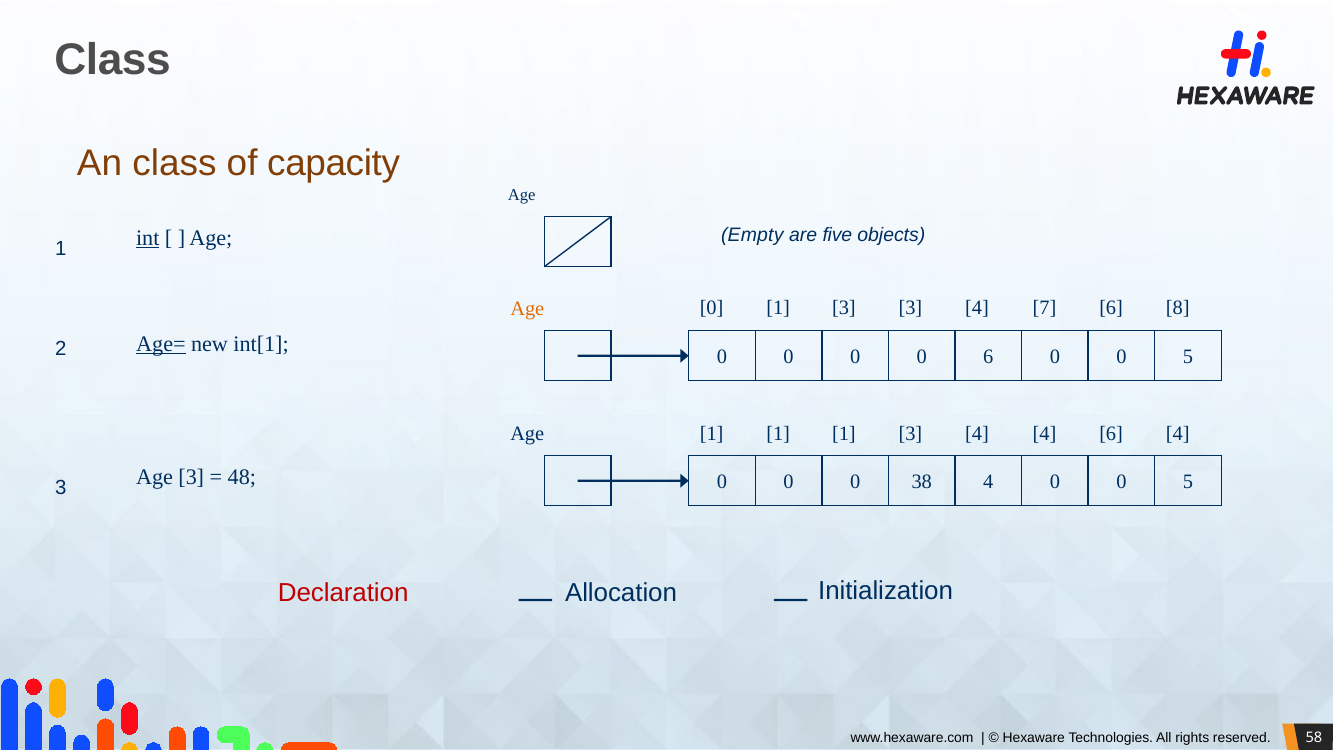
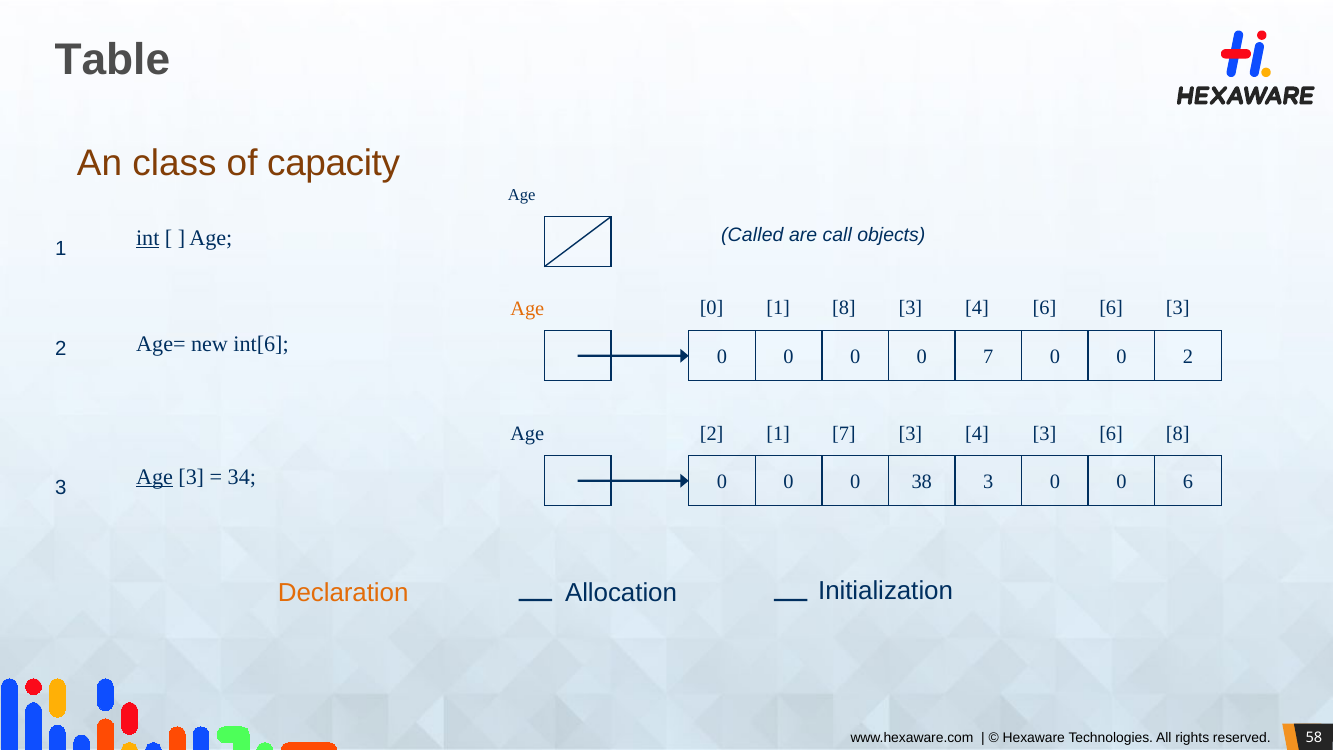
Class: Class -> Table (112, 60)
Empty: Empty -> Called (752, 235)
five: five -> call (837, 235)
0 1 3: 3 -> 8 (844, 307)
4 7: 7 -> 6 (1045, 307)
6 8: 8 -> 3 (1178, 307)
Age= underline: present -> none (161, 344)
int[1: int[1 -> int[6 (261, 344)
0 6: 6 -> 7 (988, 357)
5: 5 -> 2 (1188, 357)
1: 1 -> 2 (712, 434)
1: 1 -> 7 (844, 434)
4 4: 4 -> 3 (1045, 434)
6 4: 4 -> 8 (1178, 434)
38 4: 4 -> 3 (988, 482)
5: 5 -> 6 (1188, 482)
Age underline: none -> present (154, 477)
48: 48 -> 34 (242, 477)
Declaration colour: red -> orange (343, 593)
